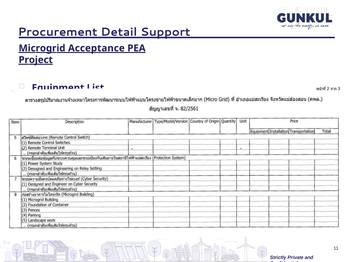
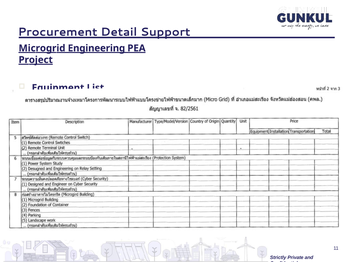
Acceptance: Acceptance -> Engineering (96, 48)
